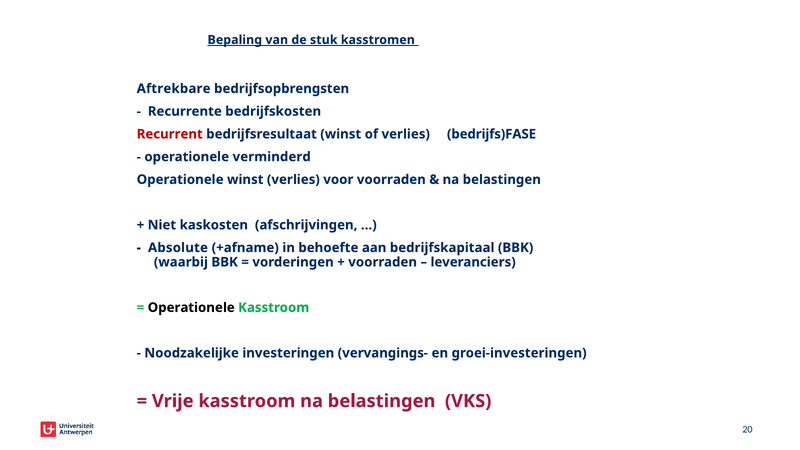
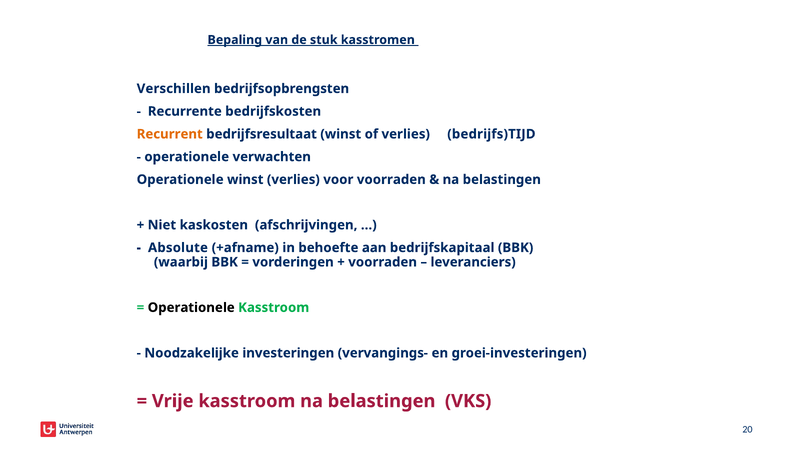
Aftrekbare: Aftrekbare -> Verschillen (174, 89)
Recurrent colour: red -> orange (170, 134)
bedrijfs)FASE: bedrijfs)FASE -> bedrijfs)TIJD (491, 134)
verminderd: verminderd -> verwachten (272, 157)
